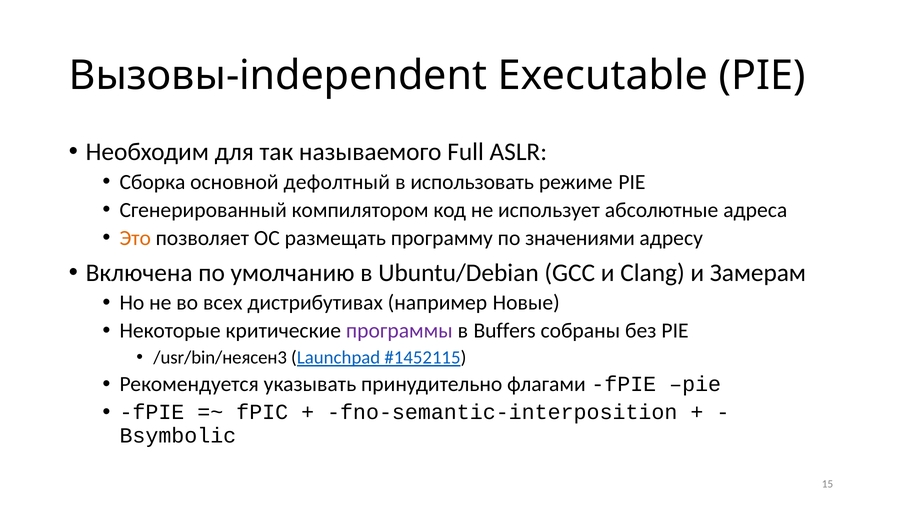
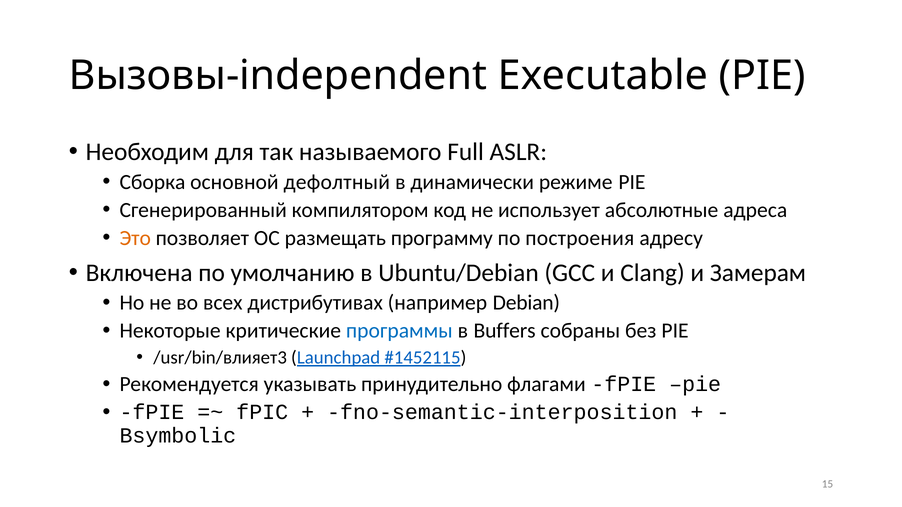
использовать: использовать -> динамически (472, 182)
значениями: значениями -> построения (580, 238)
Новые: Новые -> Debian (526, 303)
программы colour: purple -> blue (399, 331)
/usr/bin/неясен3: /usr/bin/неясен3 -> /usr/bin/влияет3 (220, 358)
